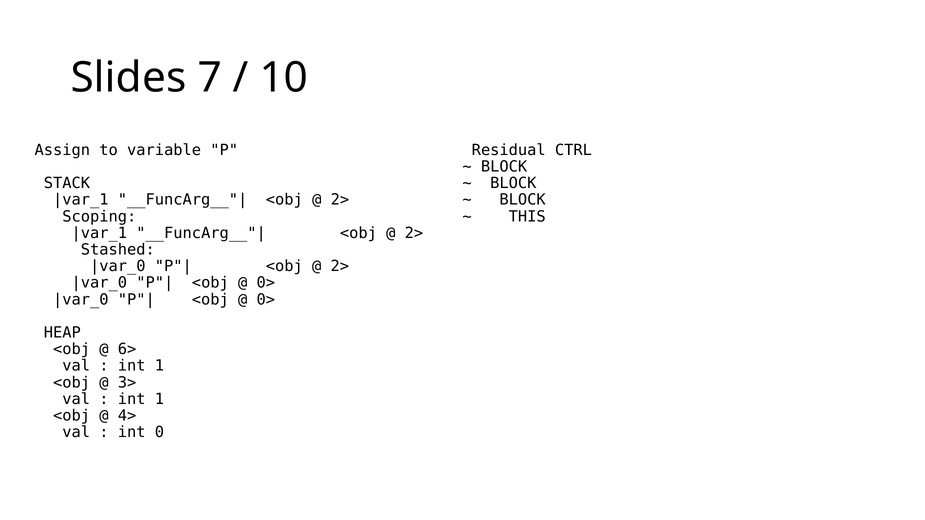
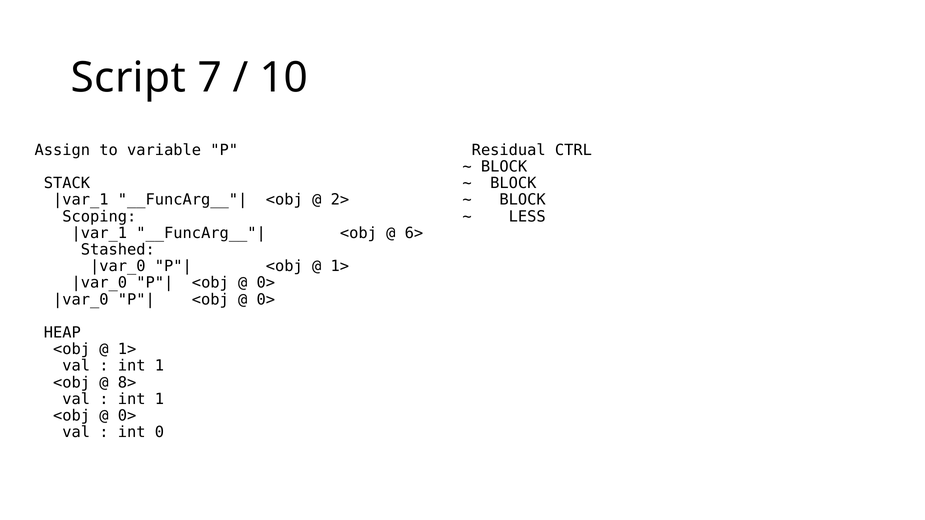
Slides: Slides -> Script (128, 78)
THIS: THIS -> LESS (527, 217)
2>: 2> -> 6> (414, 233)
2>: 2> -> 1> (340, 266)
6>: 6> -> 1> (127, 349)
3>: 3> -> 8> (127, 383)
4>: 4> -> 0> (127, 416)
